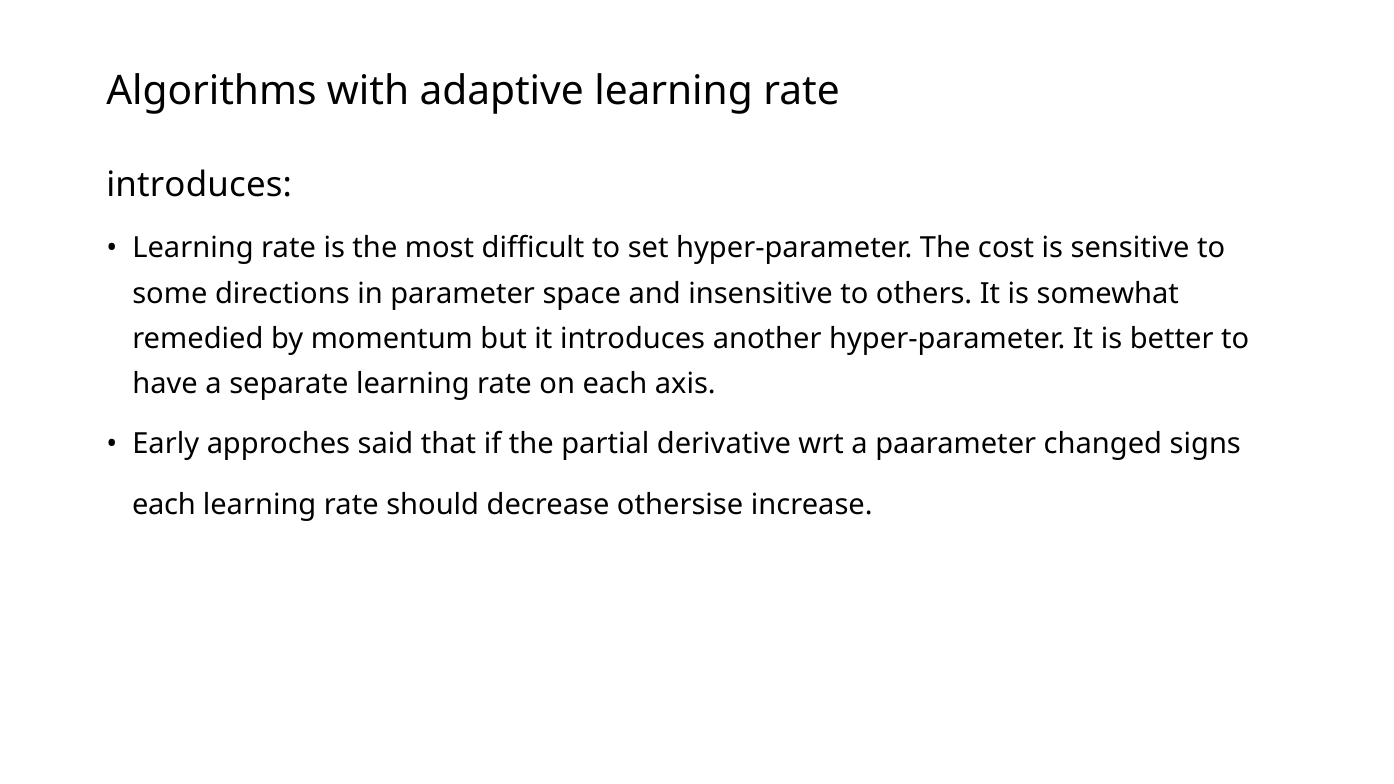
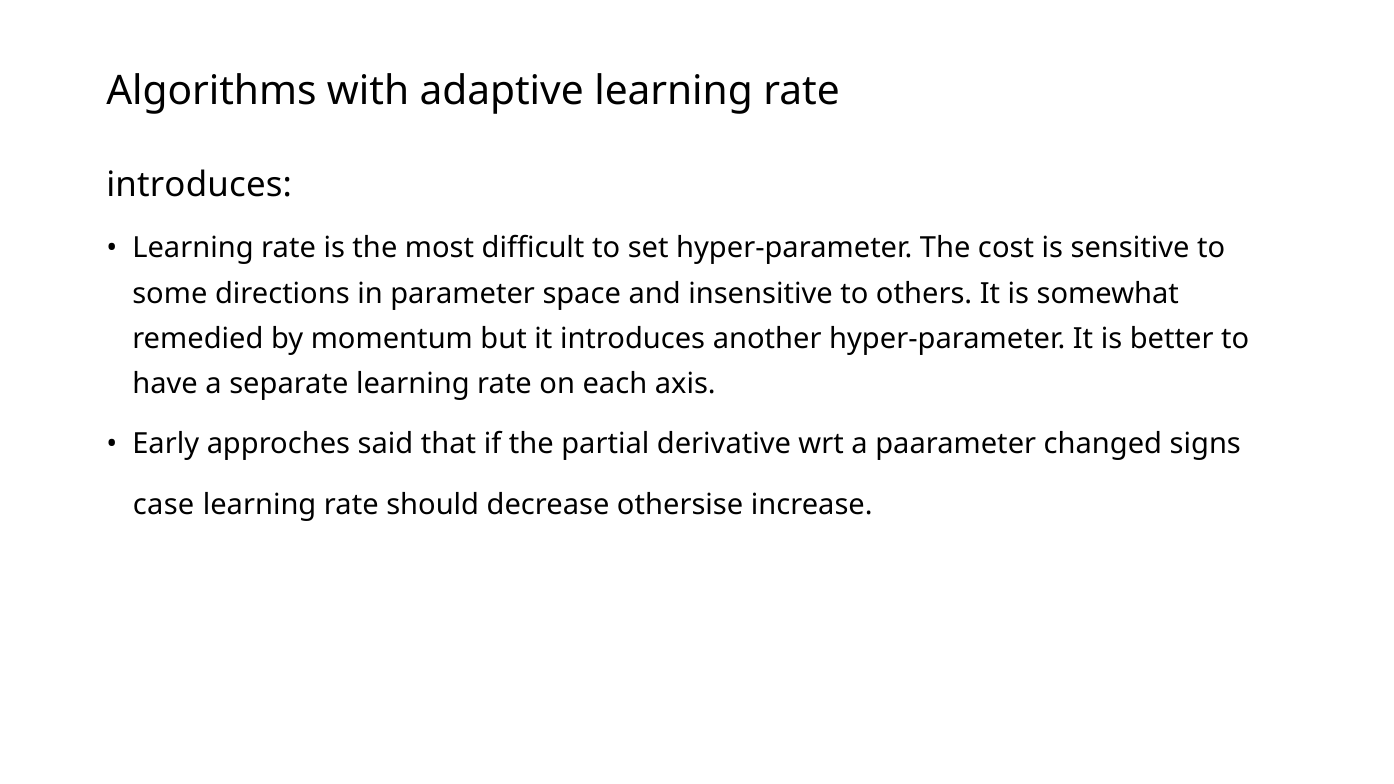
each: each -> case (164, 505)
